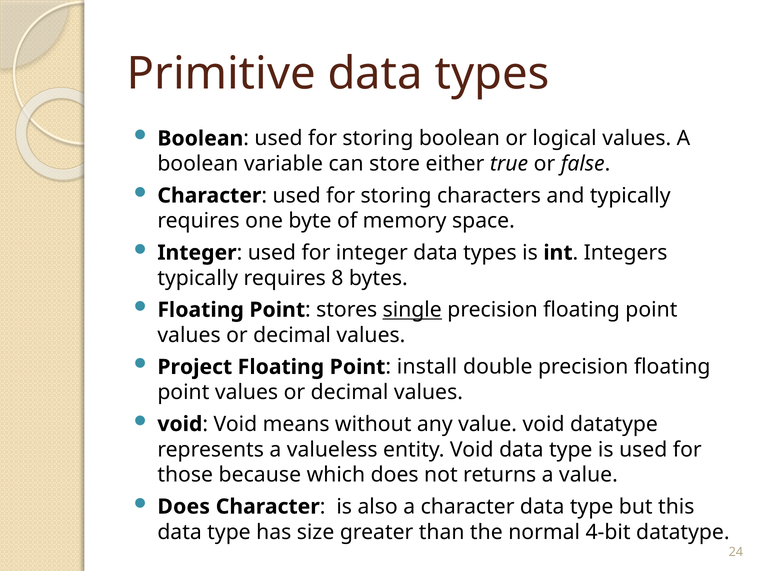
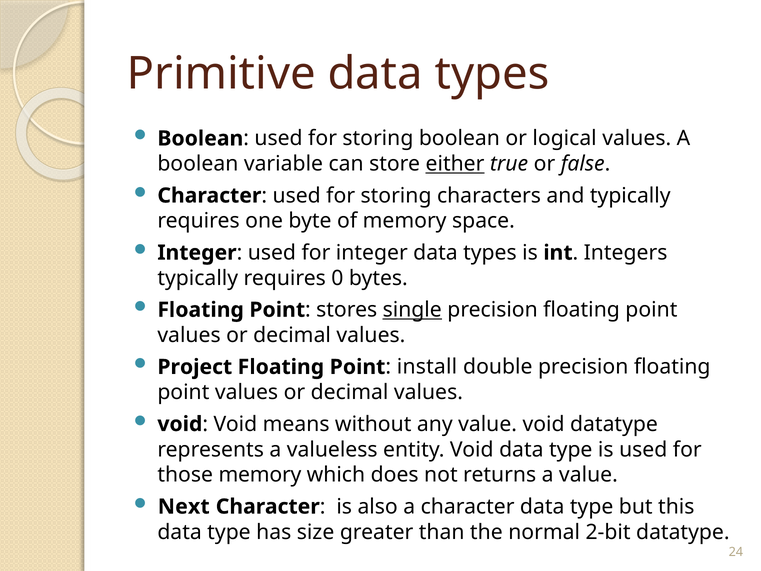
either underline: none -> present (455, 164)
8: 8 -> 0 (337, 278)
those because: because -> memory (260, 475)
Does: Does -> Next (184, 506)
4-bit: 4-bit -> 2-bit (608, 532)
